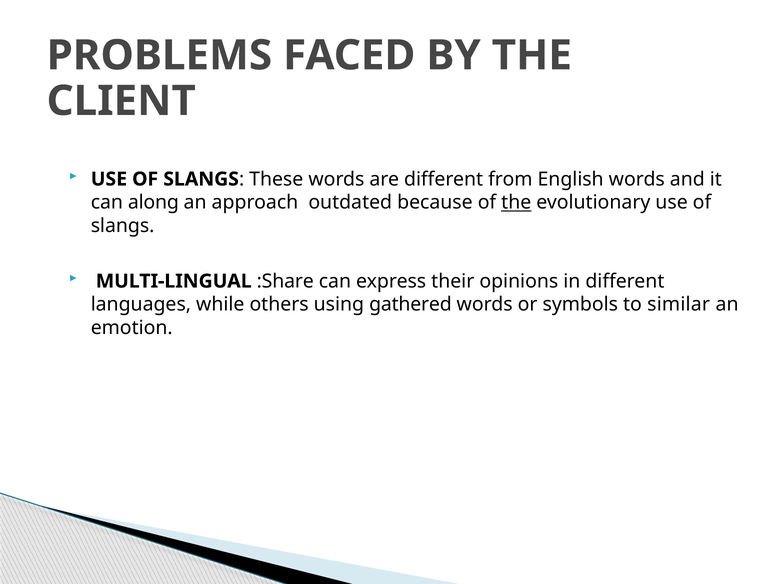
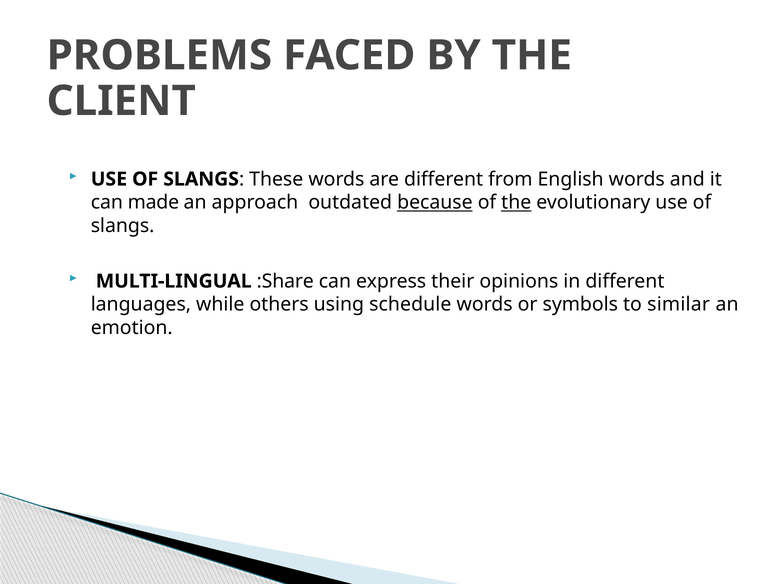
along: along -> made (153, 203)
because underline: none -> present (435, 203)
gathered: gathered -> schedule (410, 305)
